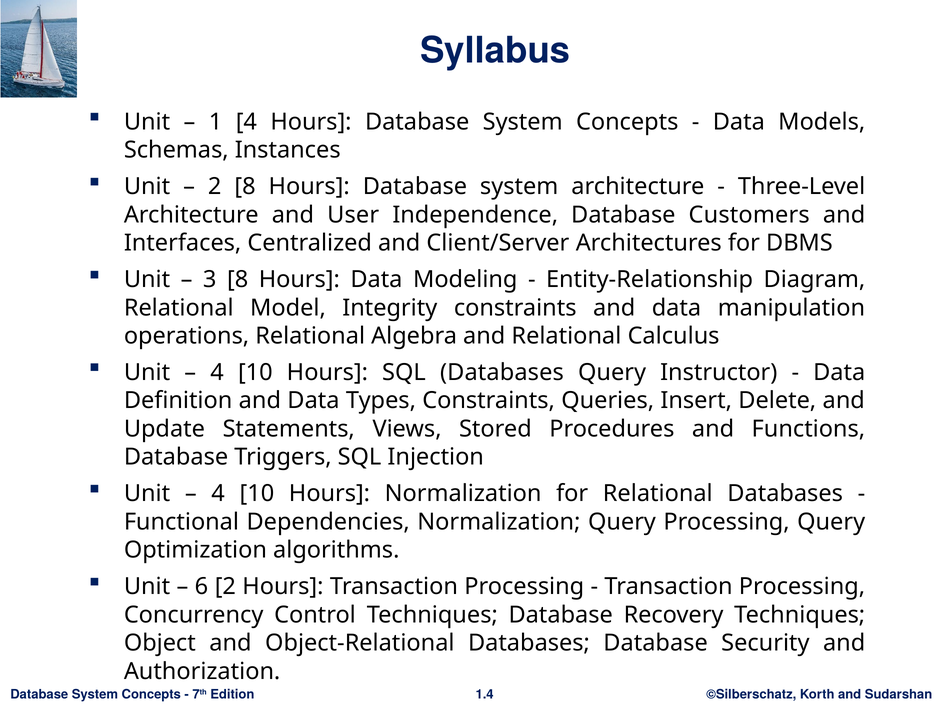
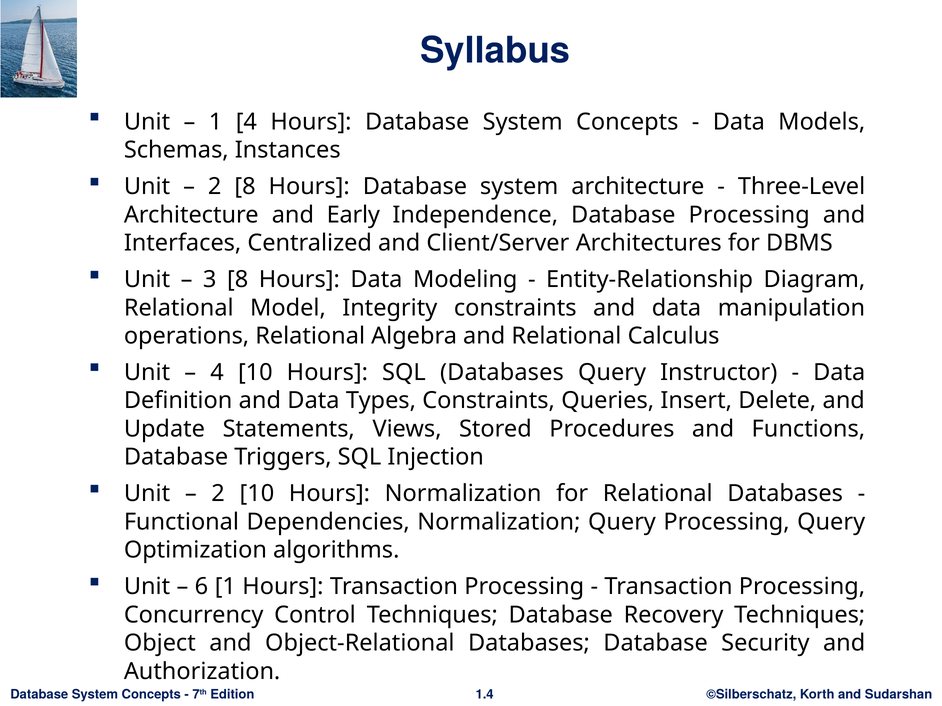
User: User -> Early (353, 215)
Database Customers: Customers -> Processing (749, 215)
4: 4 -> 2 (218, 494)
6 2: 2 -> 1 (225, 587)
